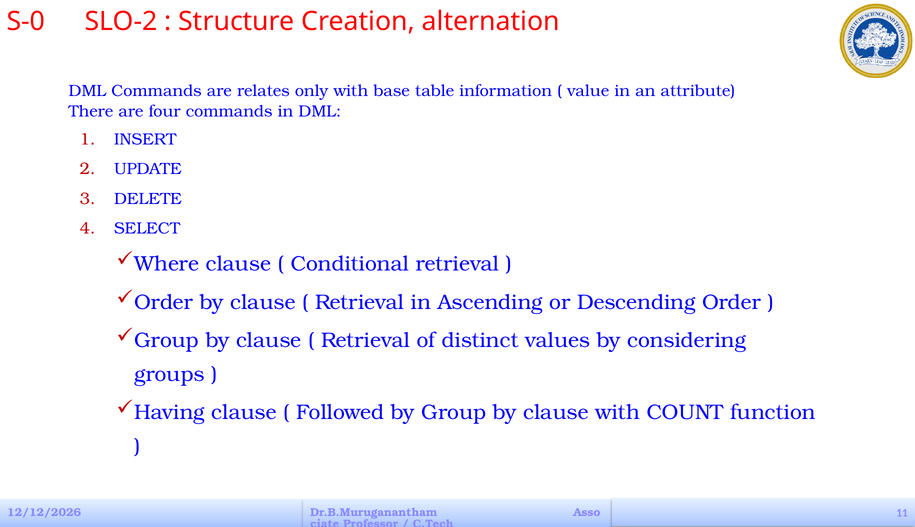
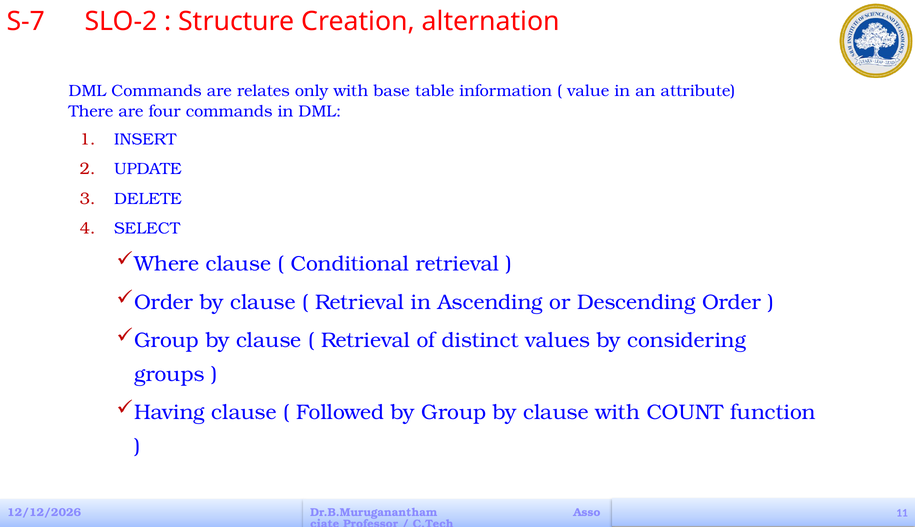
S-0: S-0 -> S-7 (26, 21)
